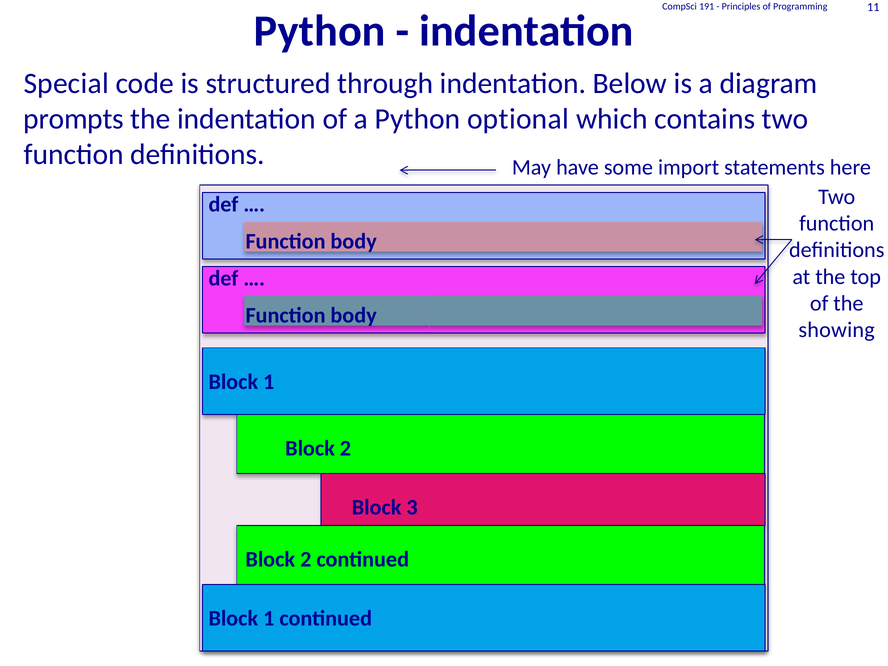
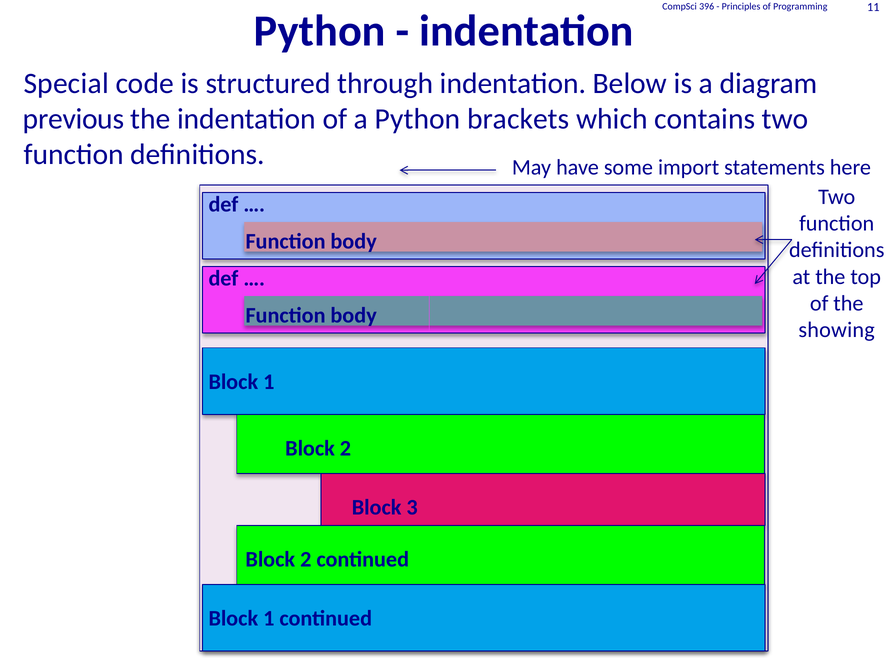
191: 191 -> 396 (707, 7)
prompts: prompts -> previous (74, 119)
optional: optional -> brackets (518, 119)
